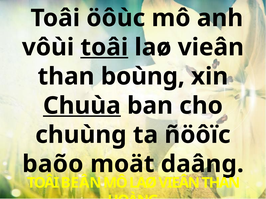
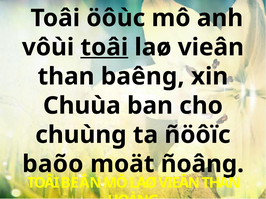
boùng: boùng -> baêng (143, 77)
Chuùa underline: present -> none (82, 106)
daâng: daâng -> ñoâng (202, 164)
